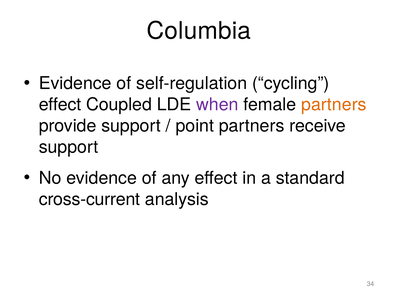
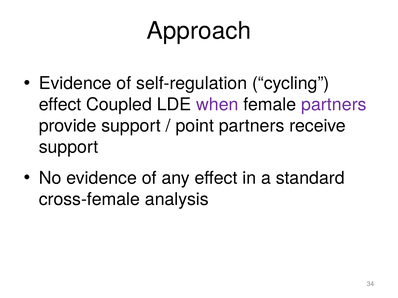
Columbia: Columbia -> Approach (199, 31)
partners colour: orange -> purple (334, 105)
cross-current: cross-current -> cross-female (89, 200)
